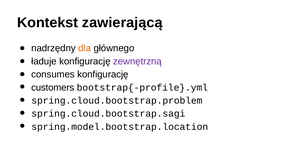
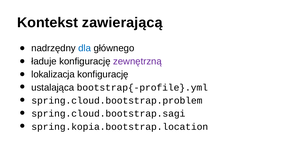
dla colour: orange -> blue (85, 48)
consumes: consumes -> lokalizacja (53, 75)
customers: customers -> ustalająca (53, 88)
spring.model.bootstrap.location: spring.model.bootstrap.location -> spring.kopia.bootstrap.location (120, 127)
